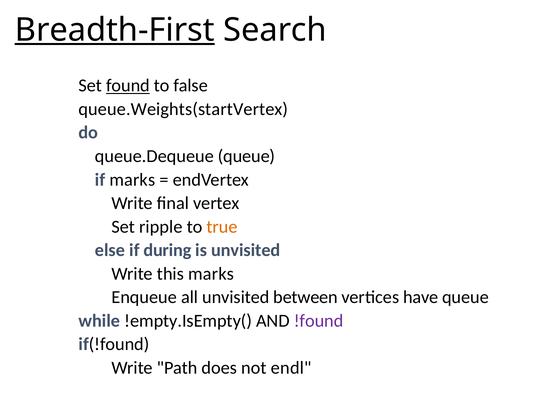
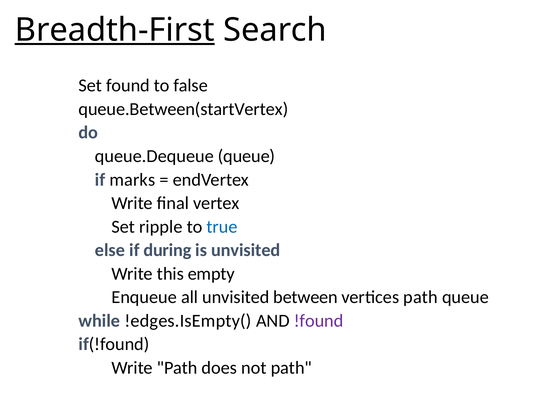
found underline: present -> none (128, 86)
queue.Weights(startVertex: queue.Weights(startVertex -> queue.Between(startVertex (183, 109)
true colour: orange -> blue (222, 227)
this marks: marks -> empty (211, 274)
vertices have: have -> path (421, 297)
!empty.IsEmpty(: !empty.IsEmpty( -> !edges.IsEmpty( (188, 321)
not endl: endl -> path (291, 368)
